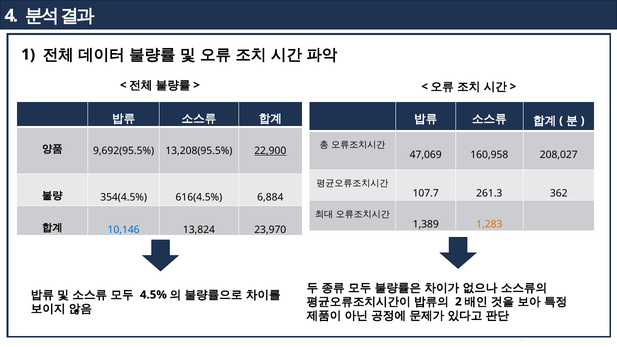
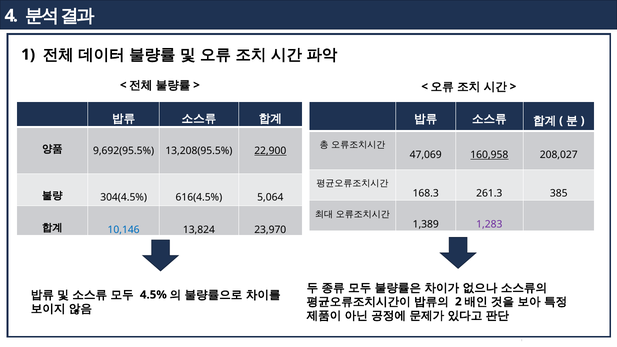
160,958 underline: none -> present (489, 155)
107.7: 107.7 -> 168.3 (426, 194)
362: 362 -> 385 (559, 194)
354(4.5%: 354(4.5% -> 304(4.5% (124, 198)
6,884: 6,884 -> 5,064 (270, 198)
1,283 colour: orange -> purple (489, 224)
